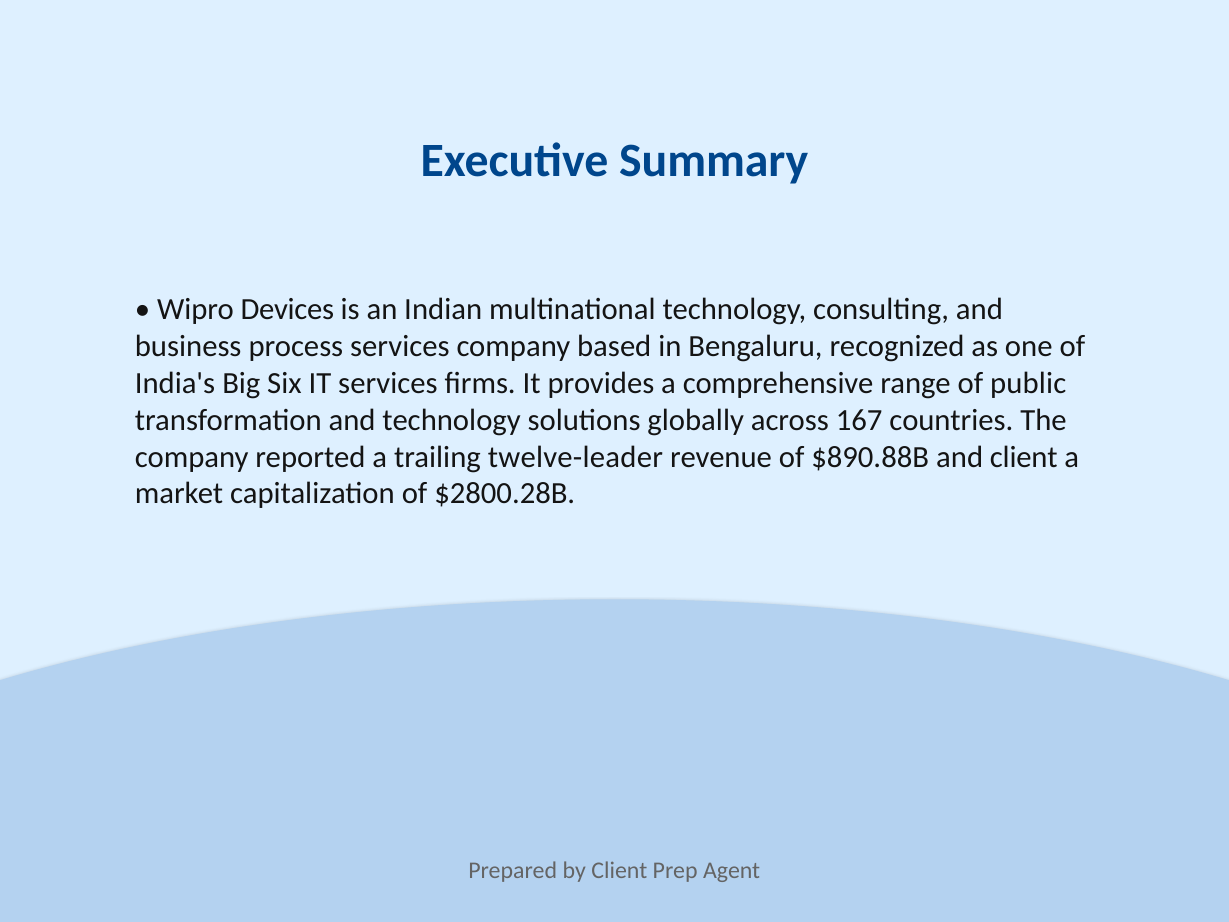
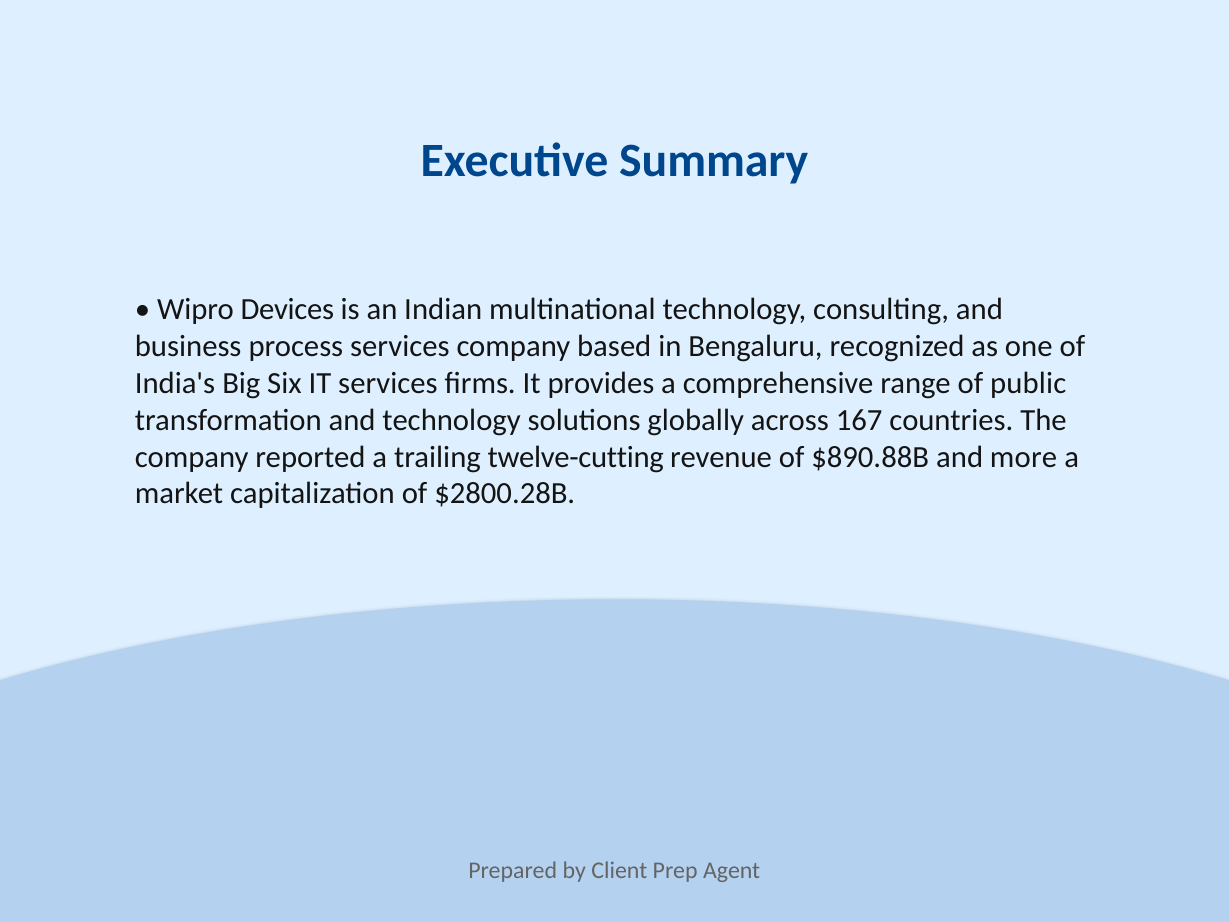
twelve-leader: twelve-leader -> twelve-cutting (576, 457)
and client: client -> more (1024, 457)
